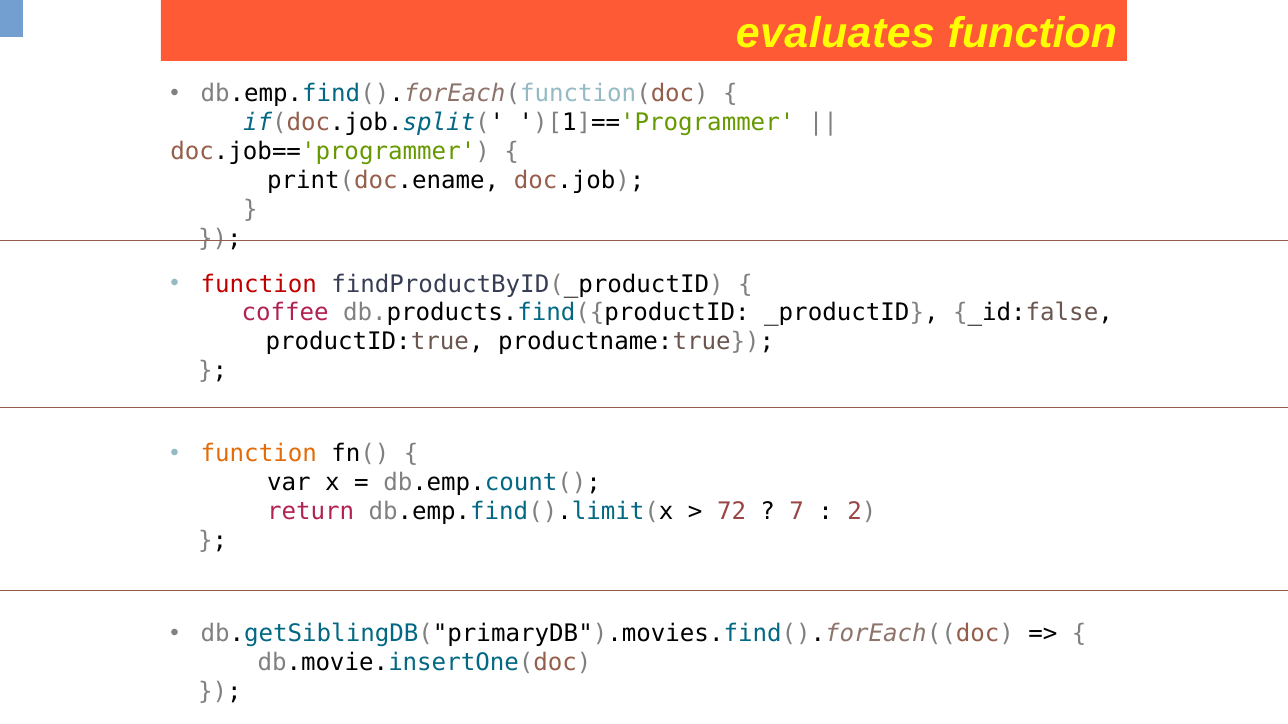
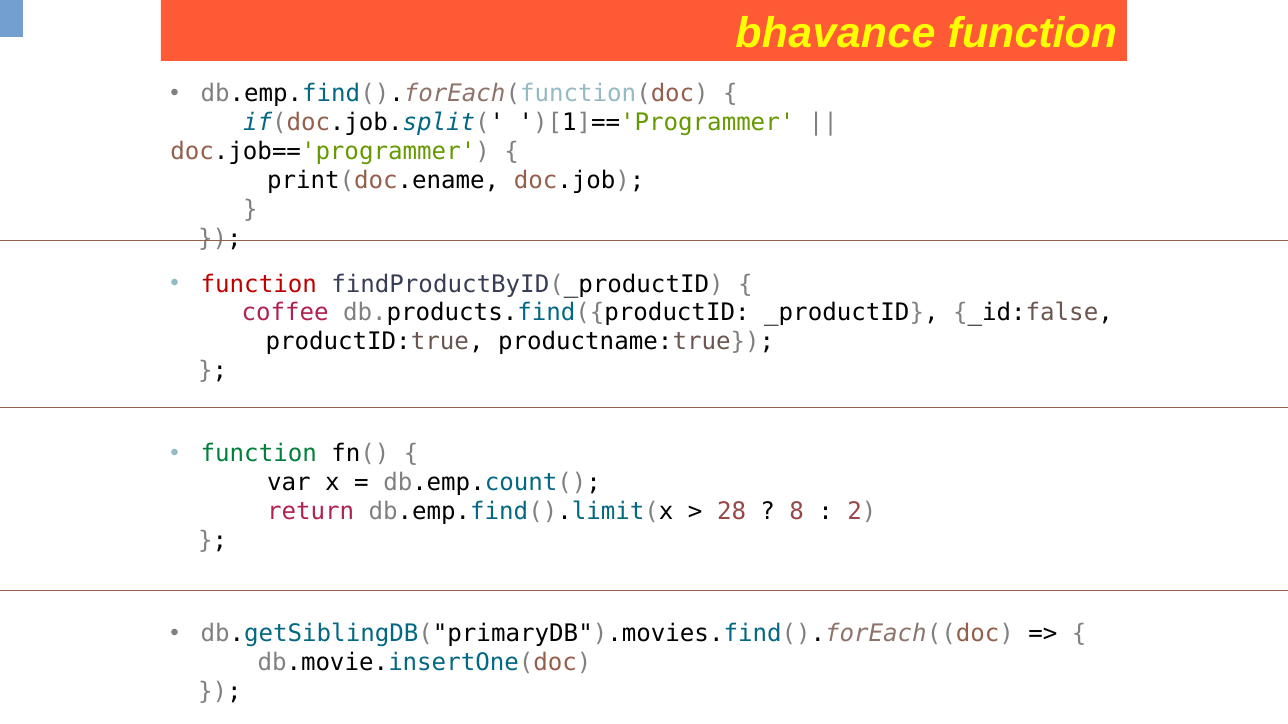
evaluates: evaluates -> bhavance (835, 34)
function colour: orange -> green (259, 454)
72: 72 -> 28 (732, 512)
7: 7 -> 8 (797, 512)
